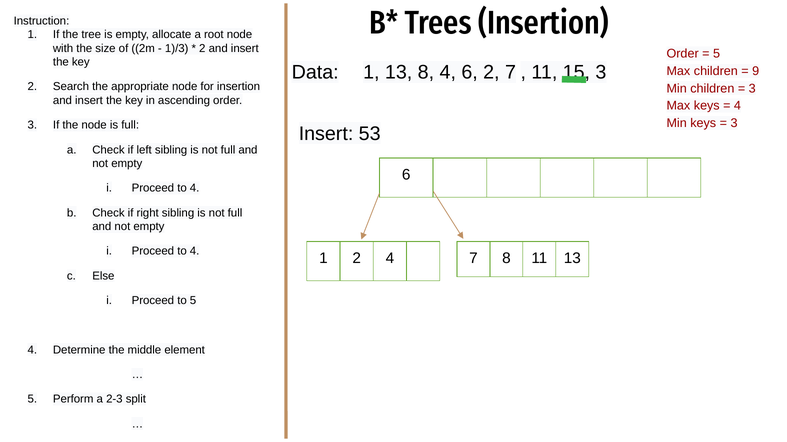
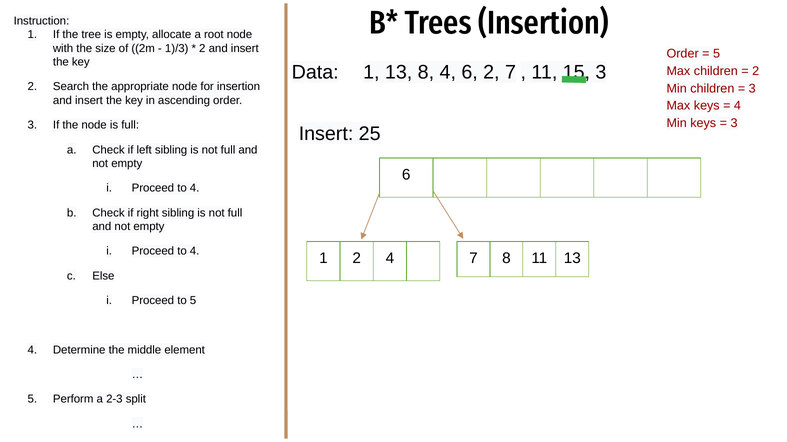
9: 9 -> 2 (756, 71)
53: 53 -> 25 (370, 134)
